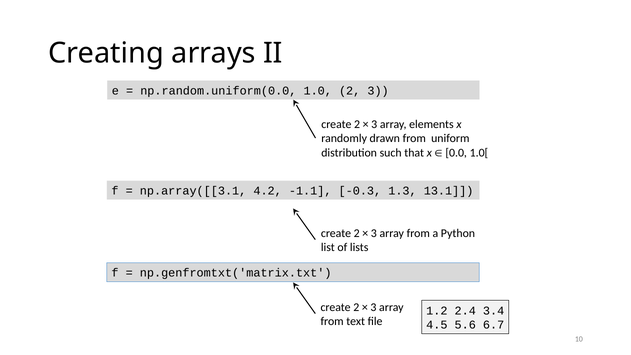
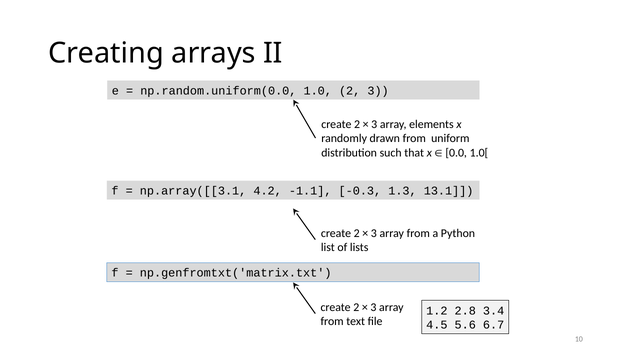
2.4: 2.4 -> 2.8 (465, 311)
